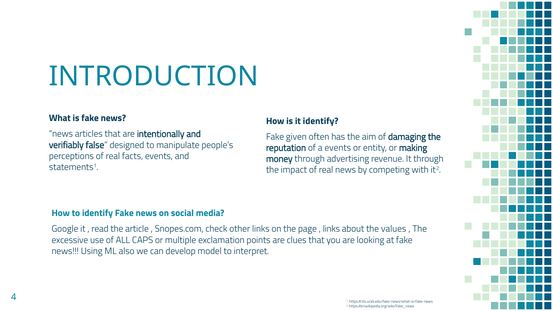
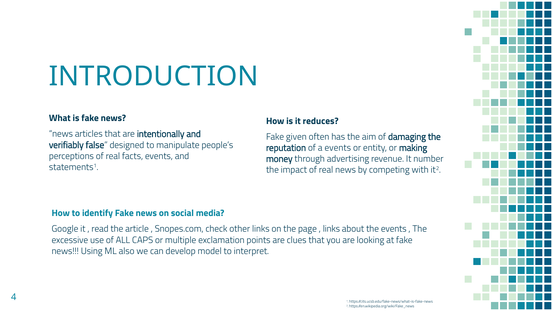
it identify: identify -> reduces (321, 121)
It through: through -> number (428, 159)
the values: values -> events (394, 229)
